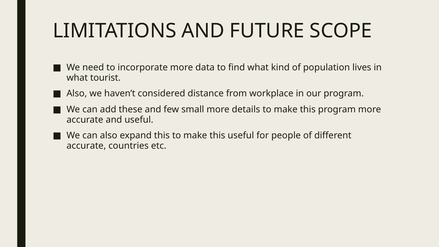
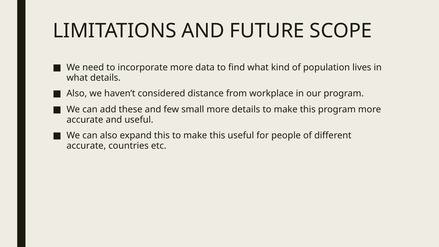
what tourist: tourist -> details (105, 78)
